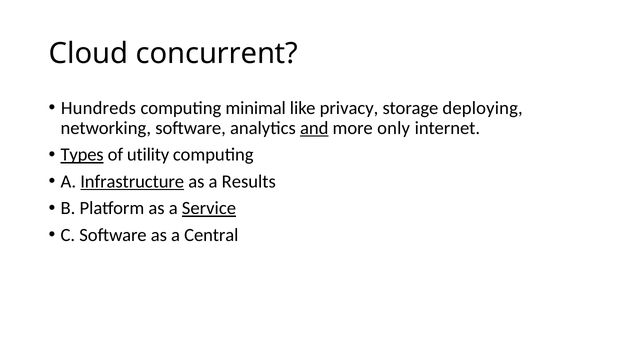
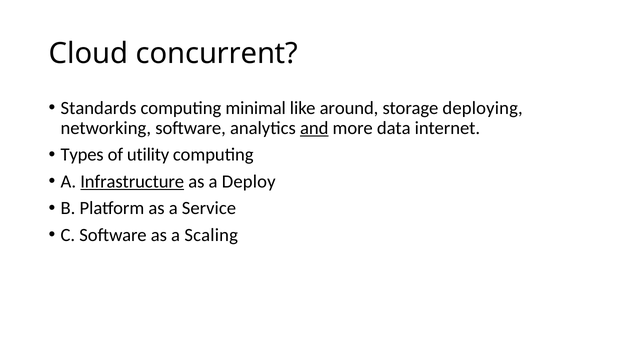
Hundreds: Hundreds -> Standards (99, 108)
privacy: privacy -> around (349, 108)
only: only -> data (394, 128)
Types underline: present -> none (82, 155)
Results: Results -> Deploy (249, 181)
Service underline: present -> none (209, 208)
Central: Central -> Scaling (211, 235)
